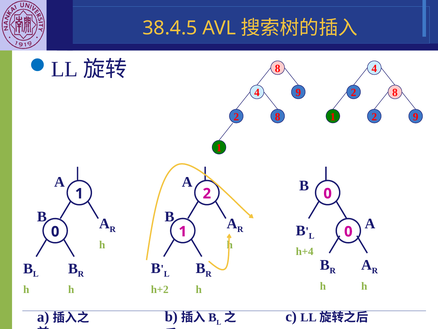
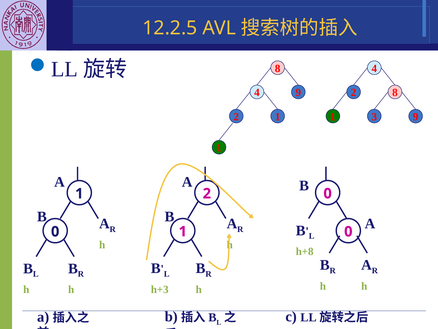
38.4.5: 38.4.5 -> 12.2.5 (170, 28)
2 8: 8 -> 1 (278, 117)
1 2: 2 -> 3 (374, 117)
h+4: h+4 -> h+8 (305, 251)
h+2: h+2 -> h+3 (160, 289)
